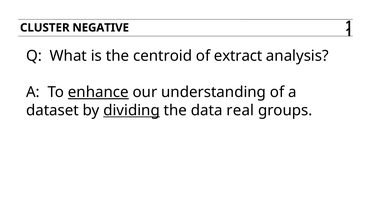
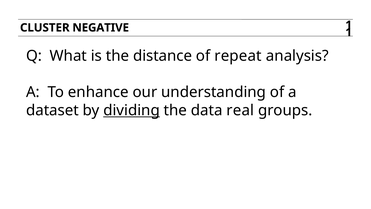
centroid: centroid -> distance (163, 56)
extract: extract -> repeat (238, 56)
enhance underline: present -> none (98, 92)
